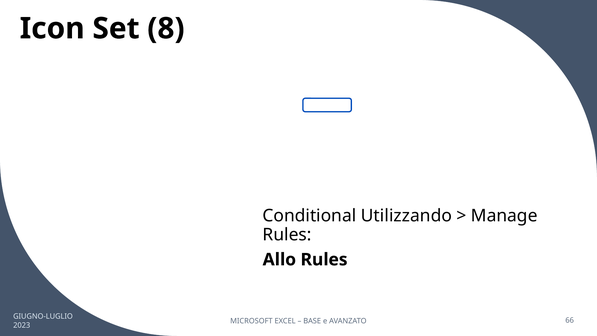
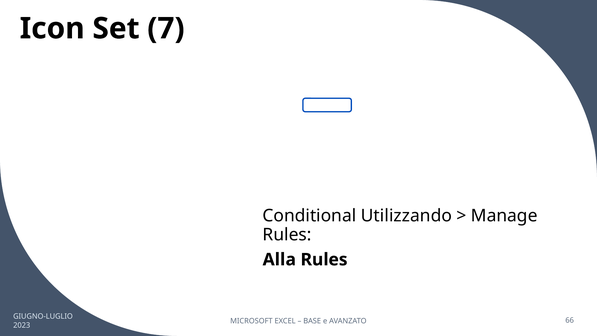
8: 8 -> 7 (166, 28)
Allo: Allo -> Alla (279, 259)
